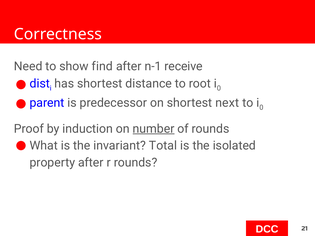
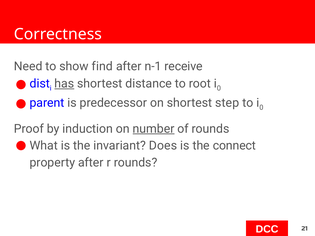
has underline: none -> present (64, 84)
next: next -> step (227, 103)
Total: Total -> Does (163, 146)
isolated: isolated -> connect (234, 146)
